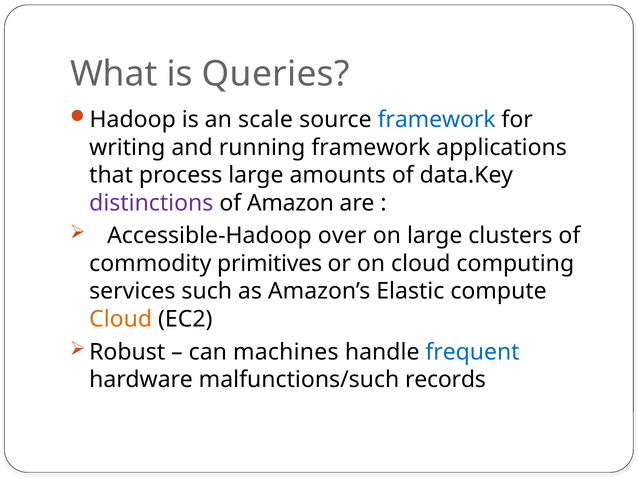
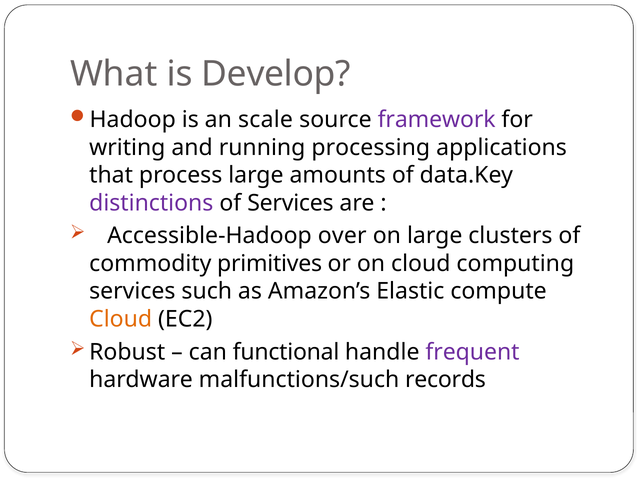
Queries: Queries -> Develop (276, 74)
framework colour: blue -> purple (437, 120)
running framework: framework -> processing (371, 147)
of Amazon: Amazon -> Services (290, 203)
machines: machines -> functional (286, 352)
frequent colour: blue -> purple (472, 352)
